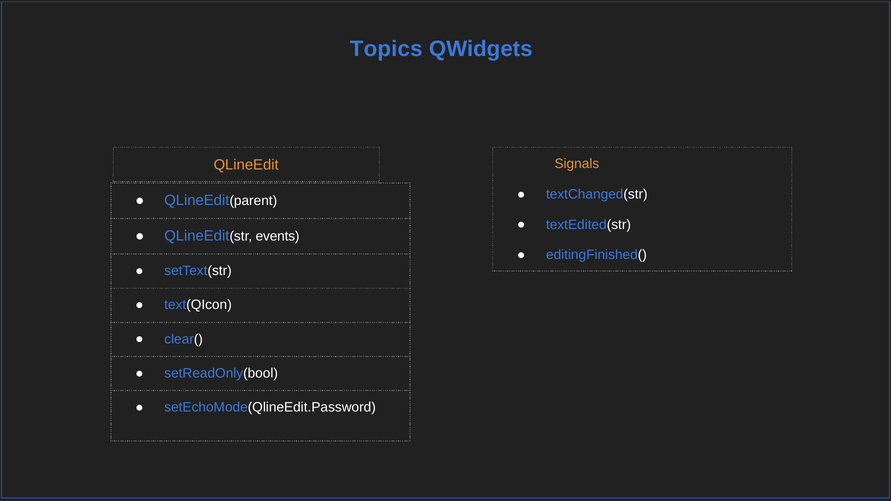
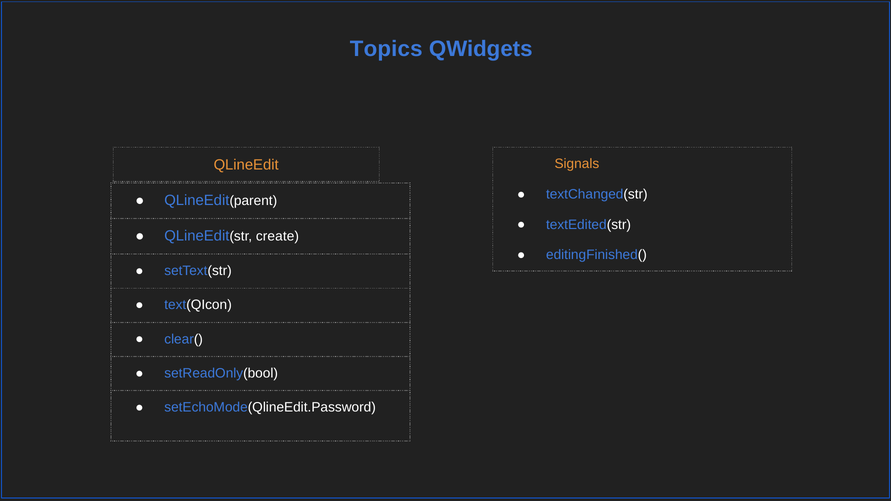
events: events -> create (277, 236)
